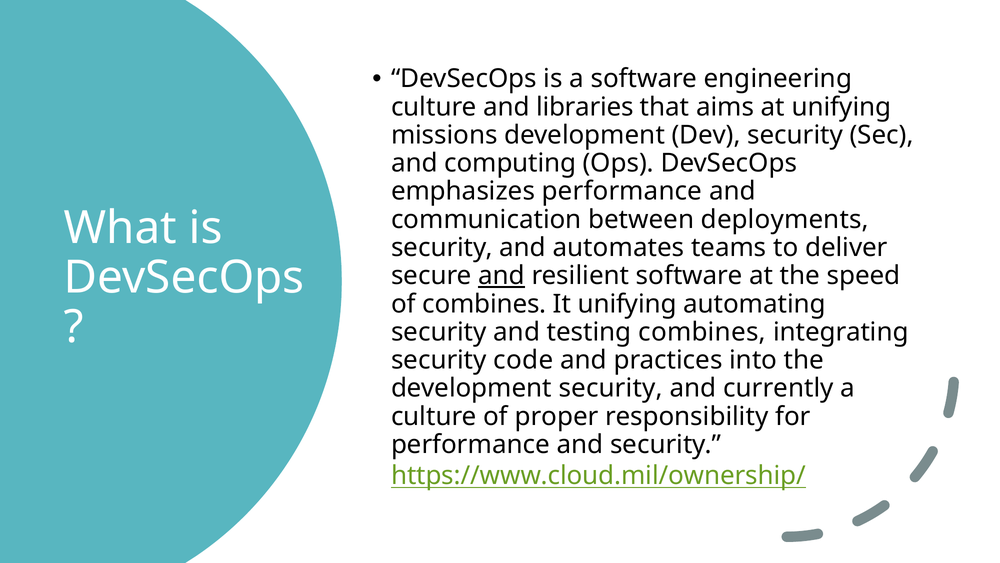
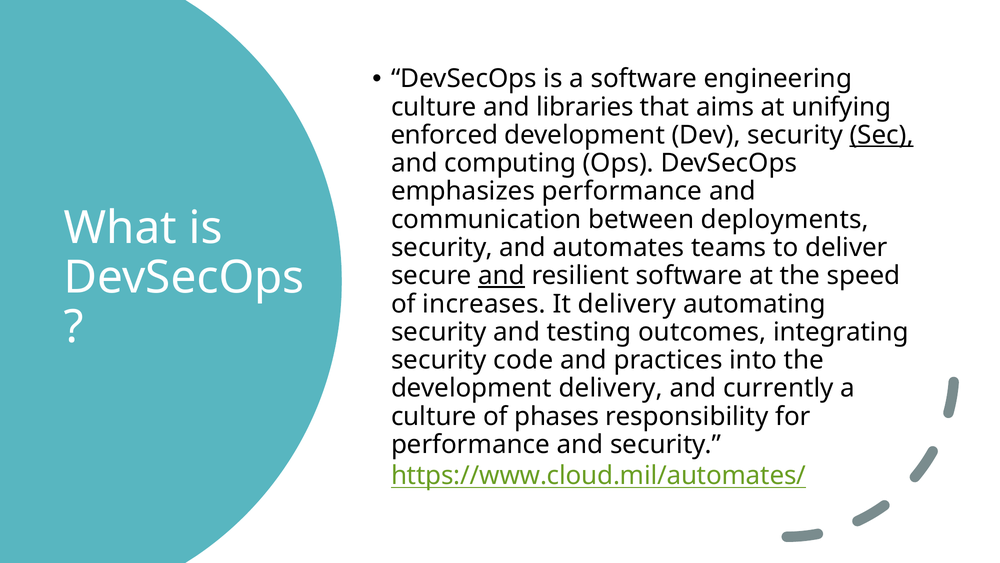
missions: missions -> enforced (444, 135)
Sec underline: none -> present (882, 135)
of combines: combines -> increases (484, 304)
It unifying: unifying -> delivery (627, 304)
testing combines: combines -> outcomes (702, 332)
development security: security -> delivery (611, 388)
proper: proper -> phases (557, 416)
https://www.cloud.mil/ownership/: https://www.cloud.mil/ownership/ -> https://www.cloud.mil/automates/ (599, 475)
